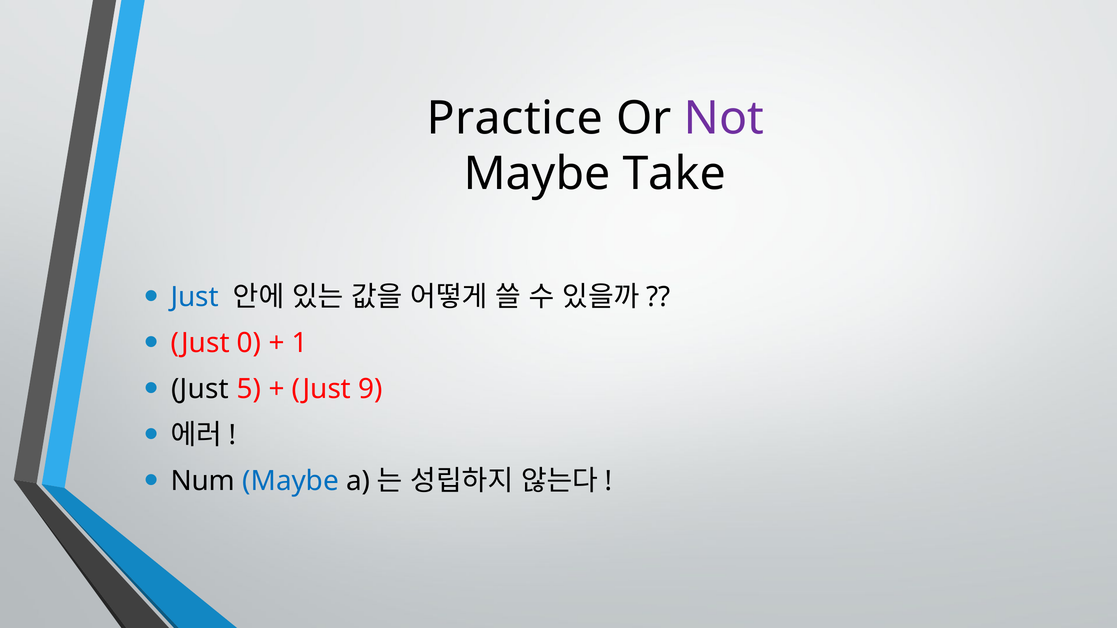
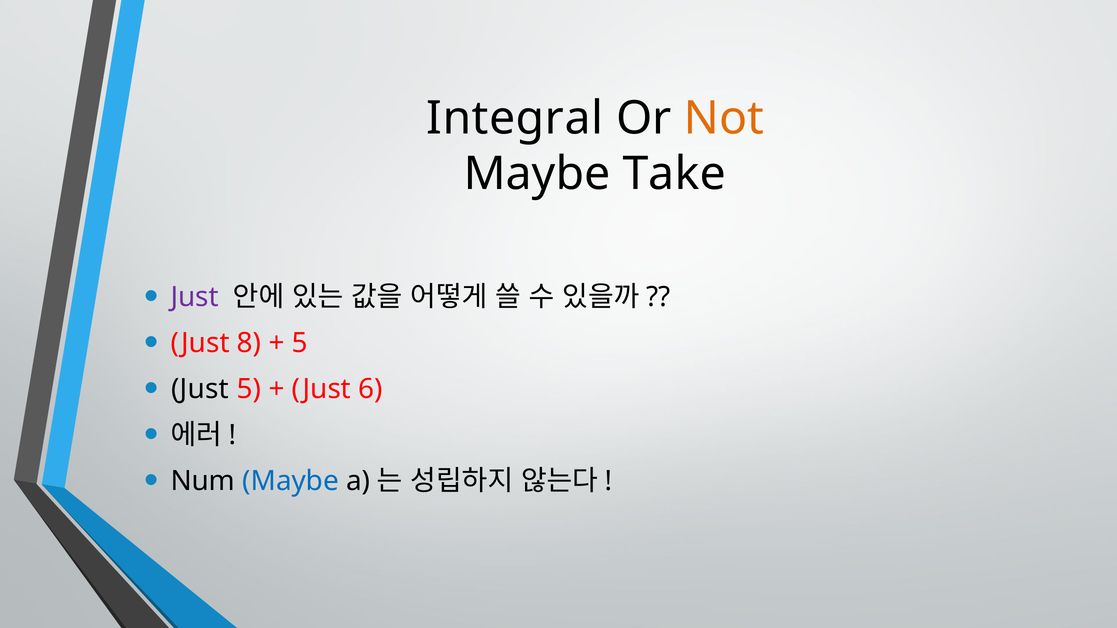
Practice: Practice -> Integral (515, 118)
Not colour: purple -> orange (724, 118)
Just colour: blue -> purple (195, 297)
0: 0 -> 8 (249, 343)
1: 1 -> 5 (300, 343)
9: 9 -> 6 (370, 389)
